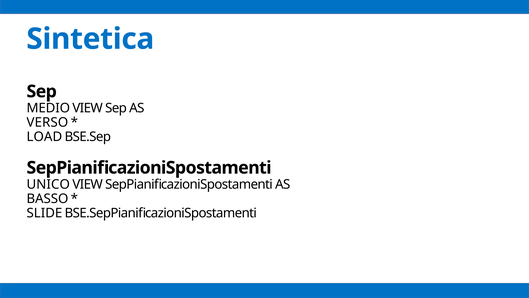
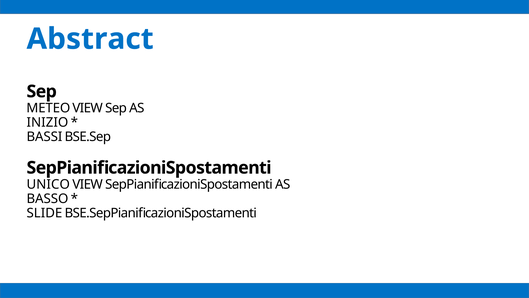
Sintetica: Sintetica -> Abstract (90, 39)
MEDIO: MEDIO -> METEO (48, 108)
VERSO: VERSO -> INIZIO (47, 122)
LOAD: LOAD -> BASSI (44, 137)
